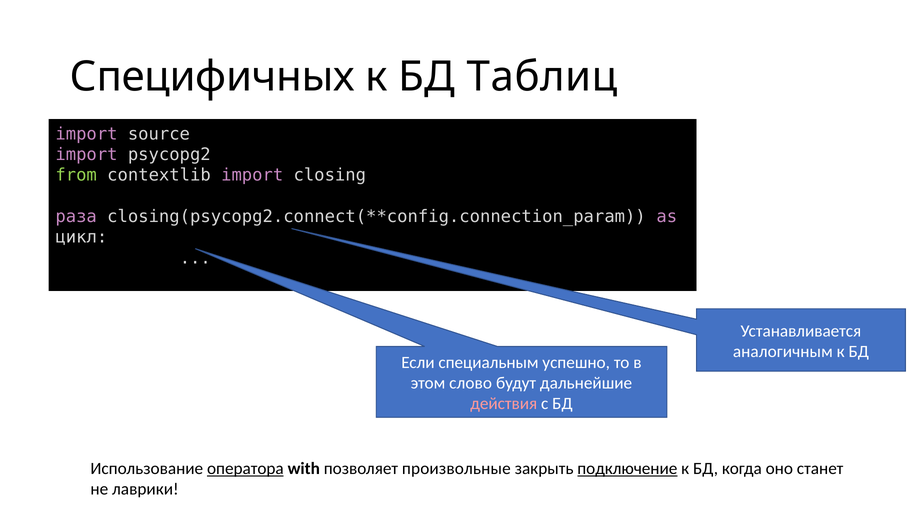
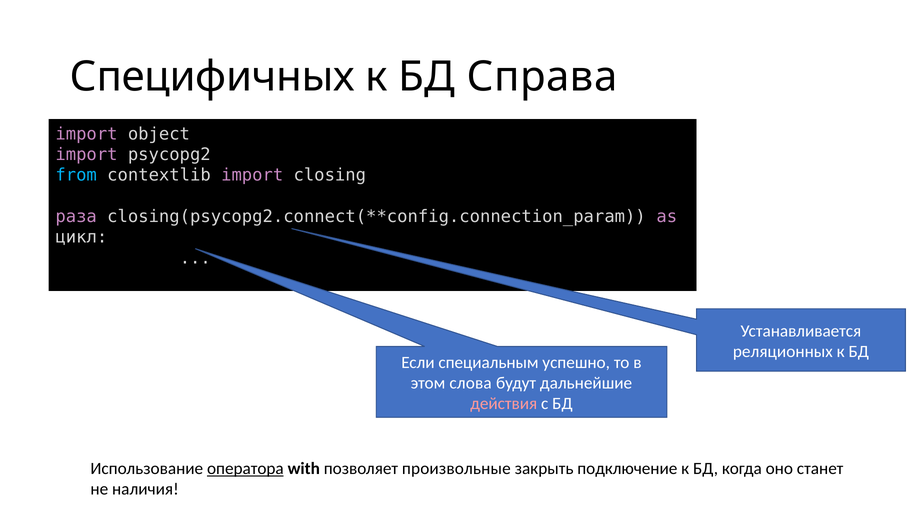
Таблиц: Таблиц -> Справа (542, 77)
source: source -> object (159, 134)
from colour: light green -> light blue (76, 175)
аналогичным: аналогичным -> реляционных (783, 352)
слово: слово -> слова (471, 383)
подключение underline: present -> none (627, 469)
лаврики: лаврики -> наличия (145, 489)
